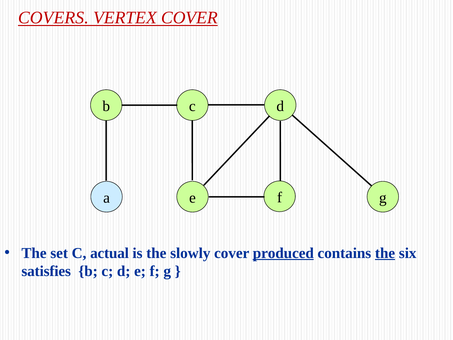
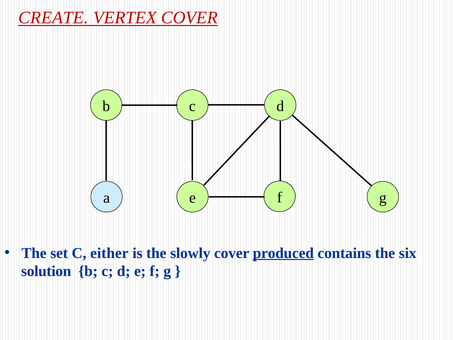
COVERS: COVERS -> CREATE (53, 18)
actual: actual -> either (109, 253)
the underline: present -> none (385, 253)
satisfies: satisfies -> solution (46, 271)
